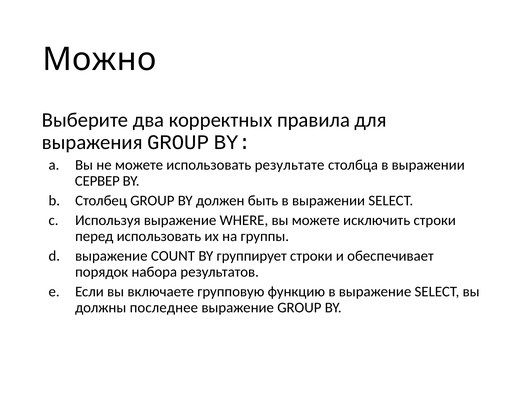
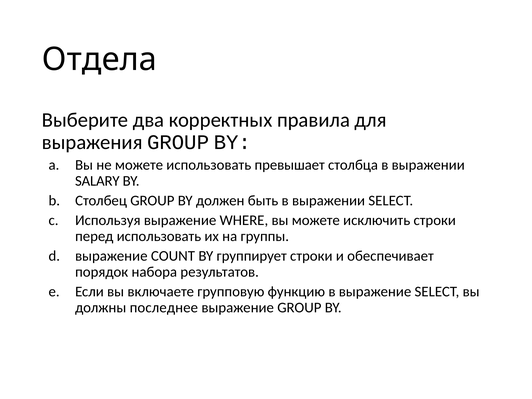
Можно: Можно -> Отдела (99, 60)
результате: результате -> превышает (290, 165)
СЕРВЕР: СЕРВЕР -> SALARY (97, 181)
